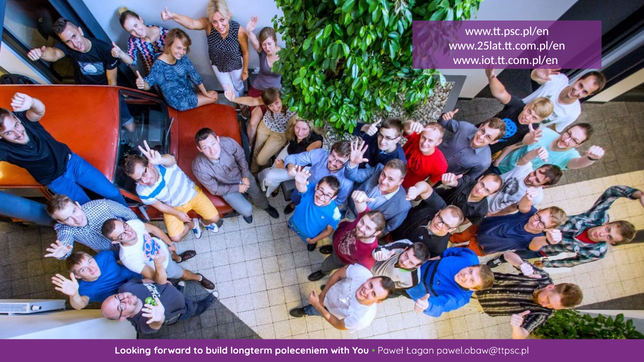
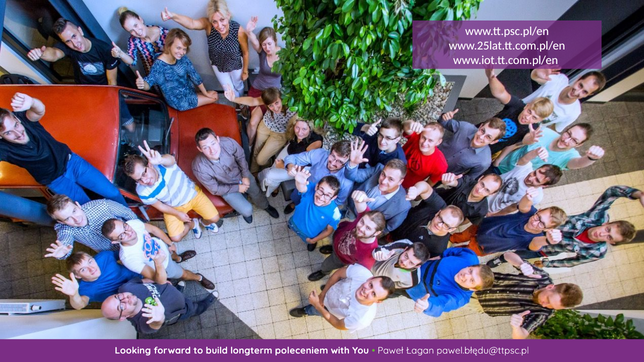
pawel.obaw@ttpsc.pl: pawel.obaw@ttpsc.pl -> pawel.błędu@ttpsc.pl (483, 351)
